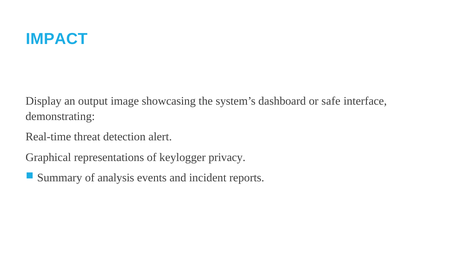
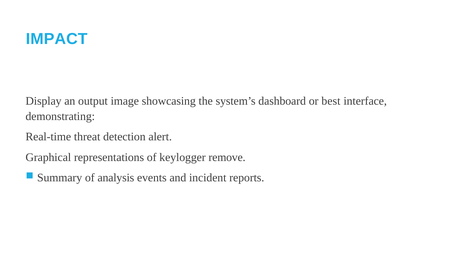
safe: safe -> best (331, 101)
privacy: privacy -> remove (227, 158)
